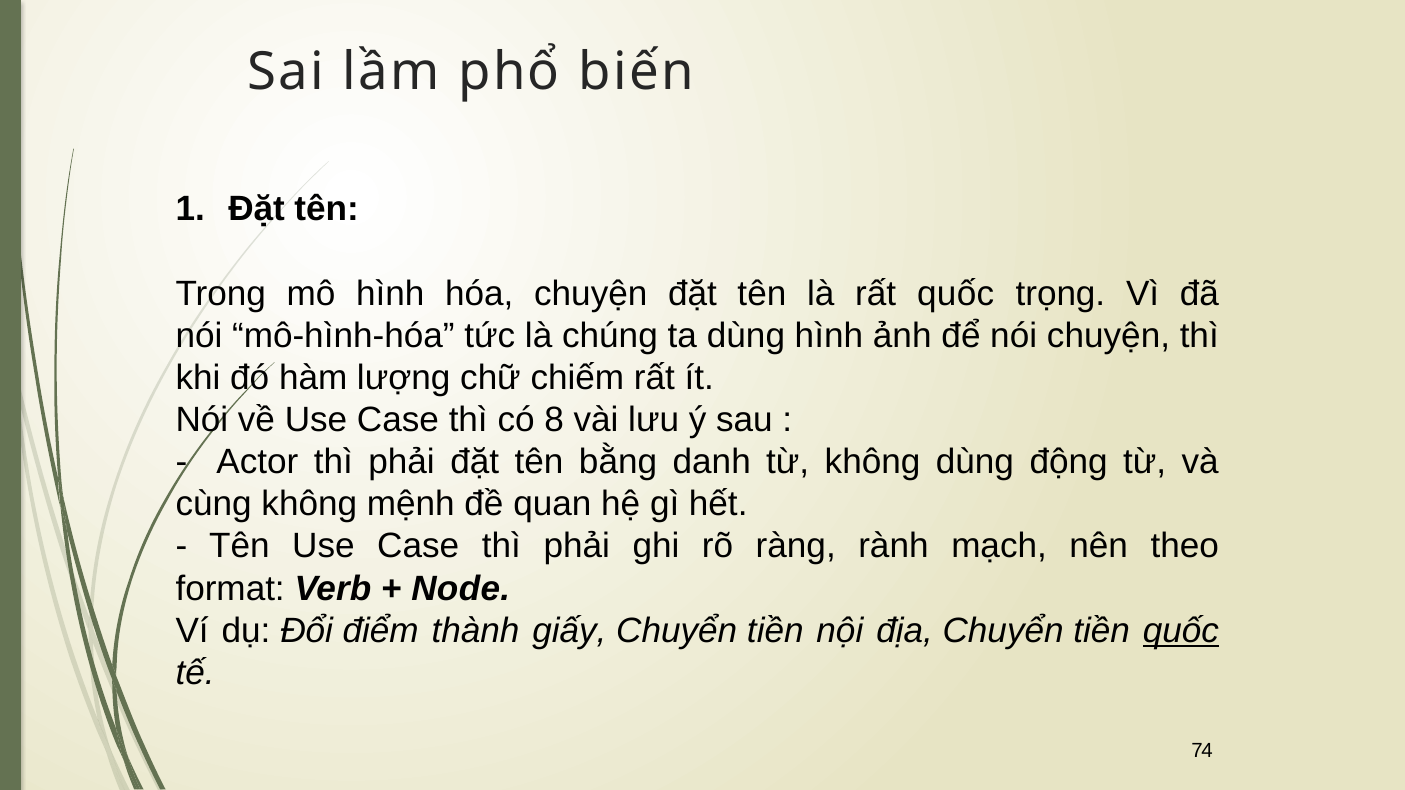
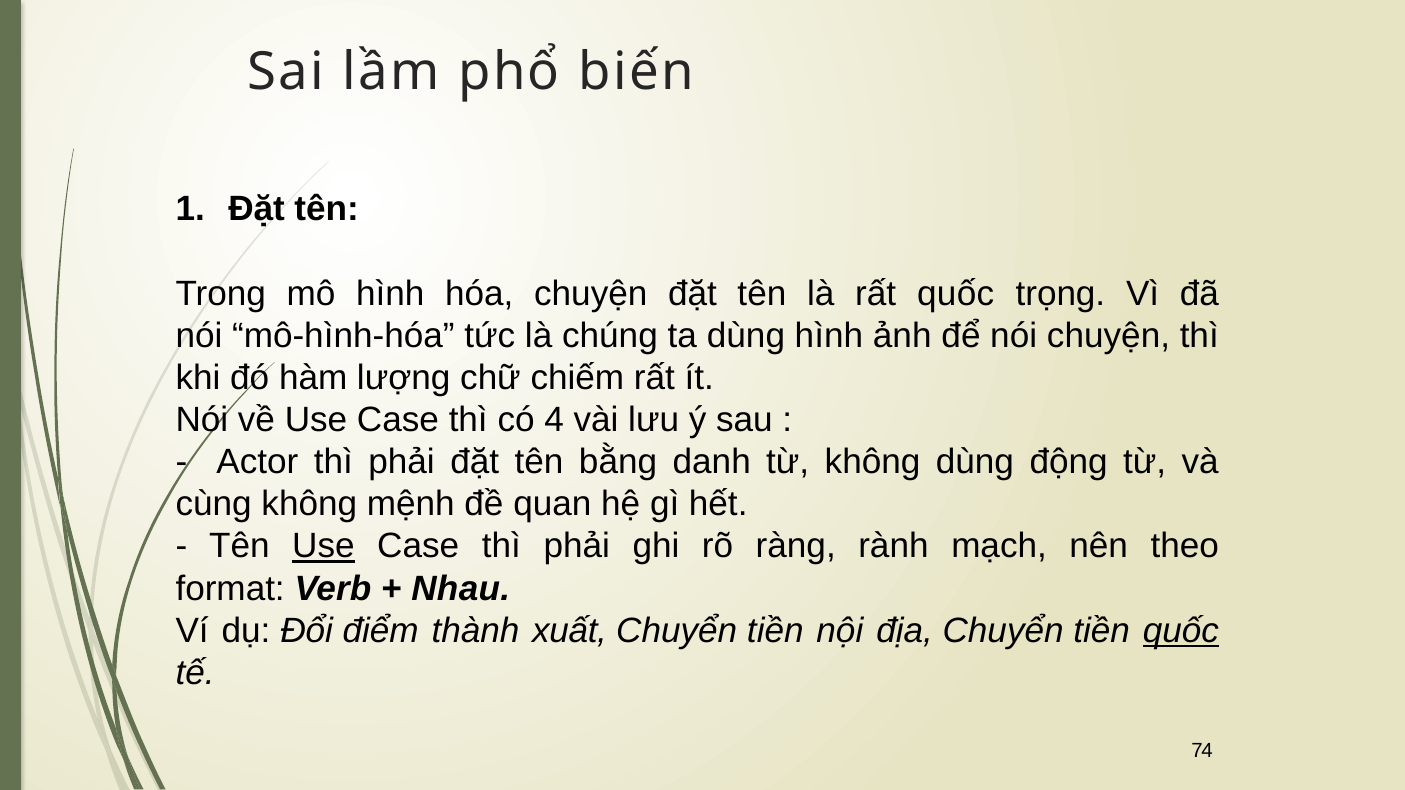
8: 8 -> 4 (554, 420)
Use underline: none -> present (323, 547)
Node: Node -> Nhau (461, 589)
giấy: giấy -> xuất (570, 631)
